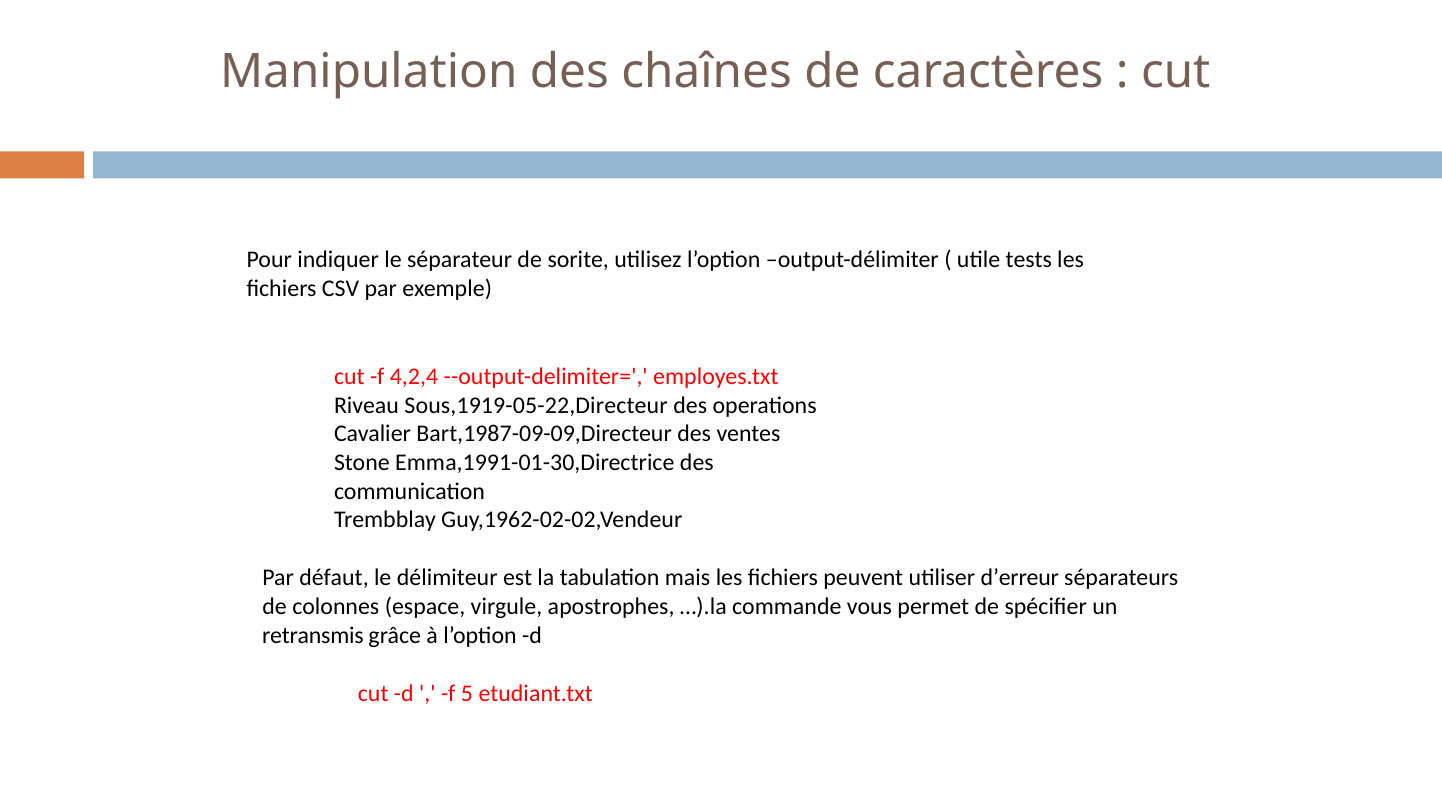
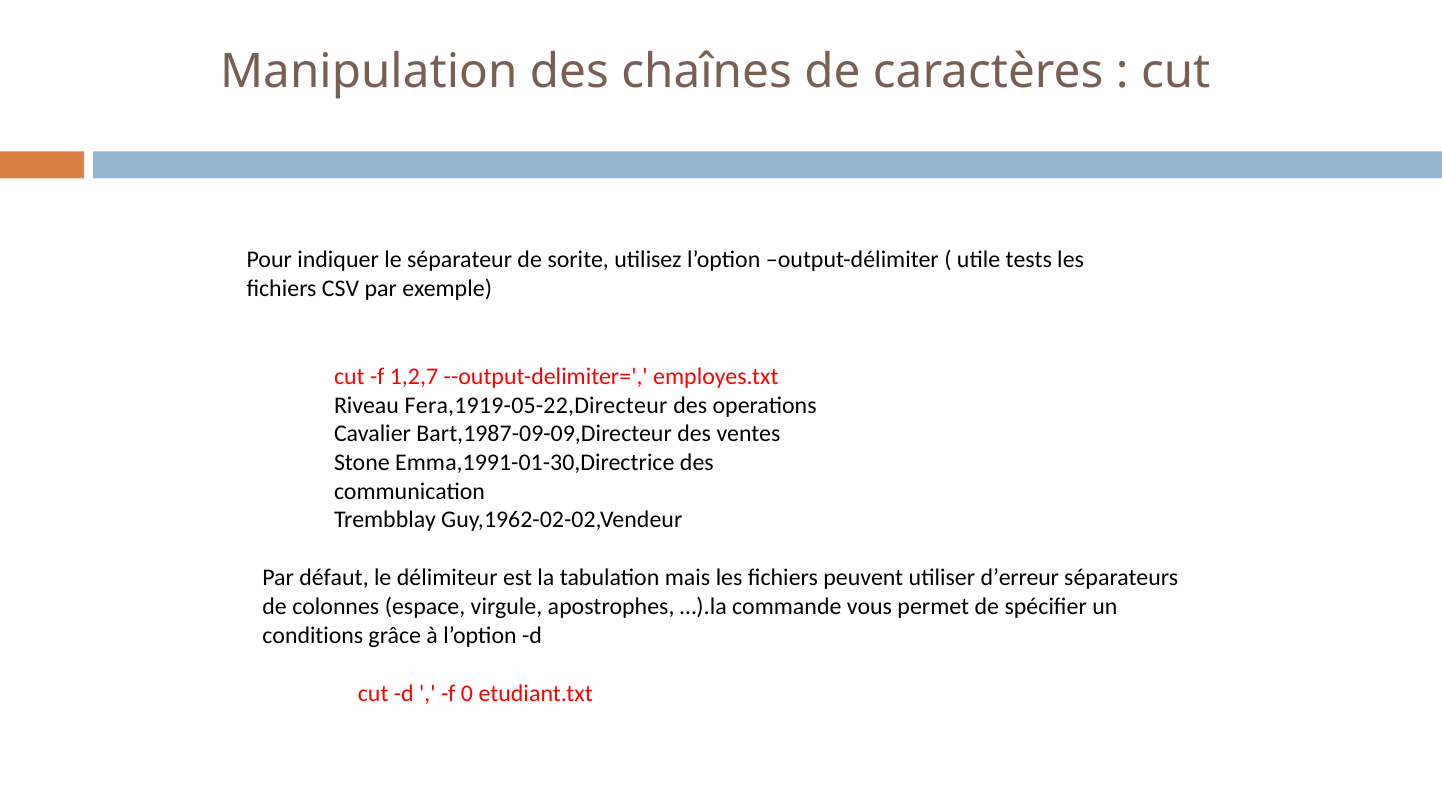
4,2,4: 4,2,4 -> 1,2,7 (414, 377)
Sous,1919-05-22,Directeur: Sous,1919-05-22,Directeur -> Fera,1919-05-22,Directeur (536, 405)
retransmis: retransmis -> conditions (313, 635)
5: 5 -> 0 (467, 694)
